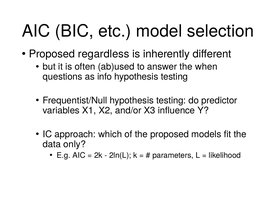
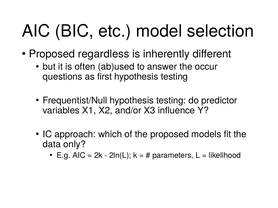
when: when -> occur (206, 67)
info: info -> first (105, 77)
